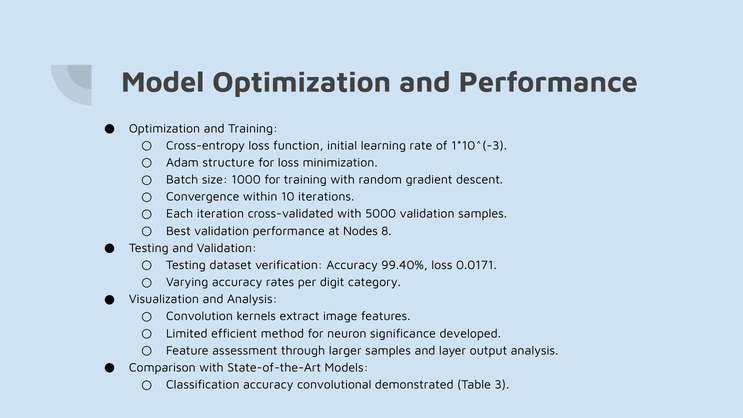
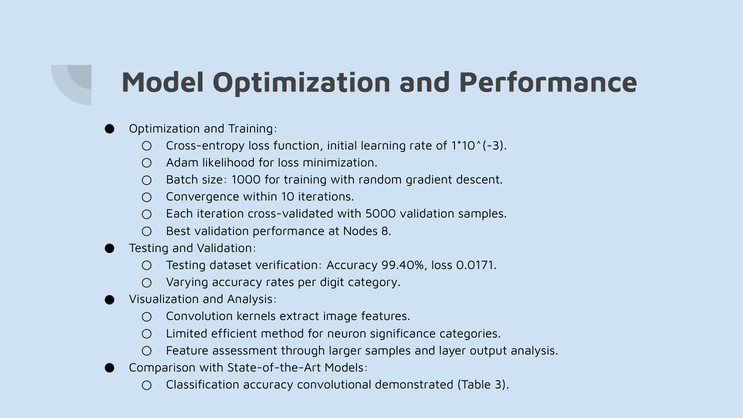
structure: structure -> likelihood (229, 163)
developed: developed -> categories (470, 333)
